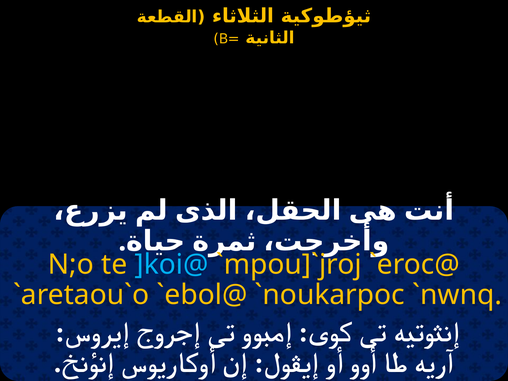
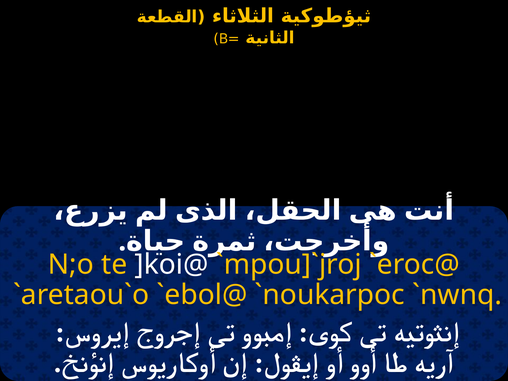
]koi@ colour: light blue -> white (172, 264)
